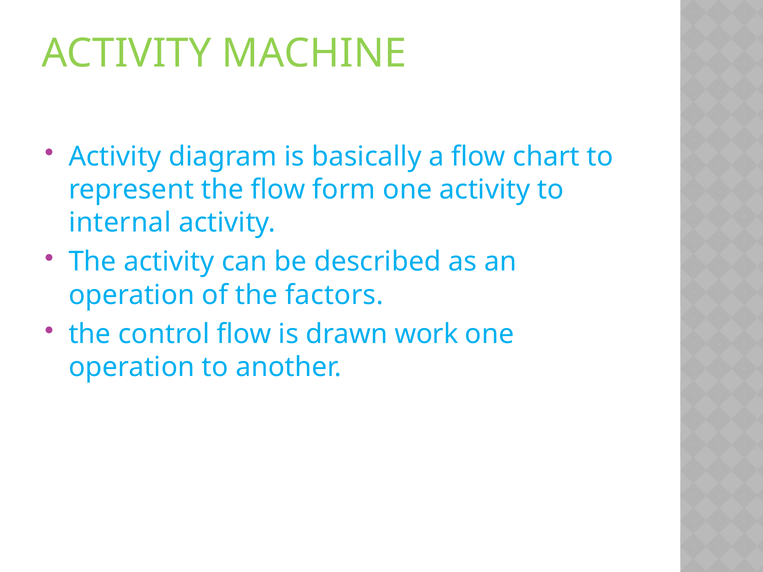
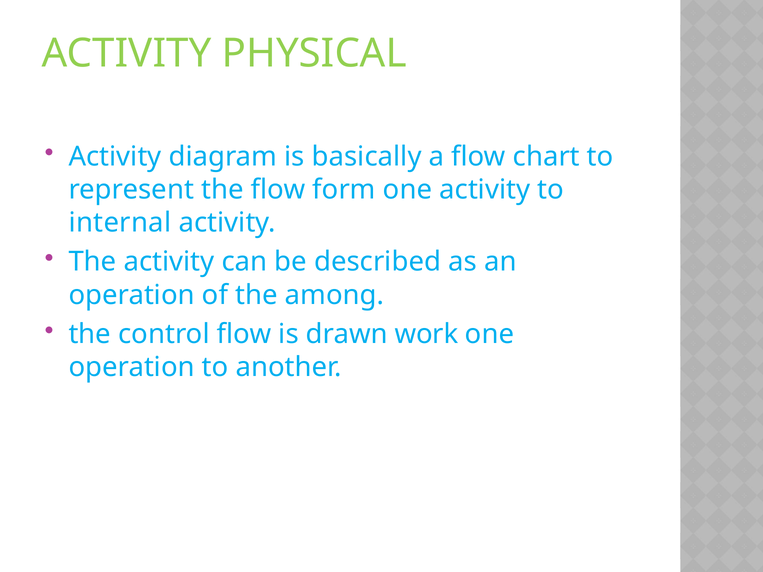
MACHINE: MACHINE -> PHYSICAL (314, 54)
factors: factors -> among (334, 295)
